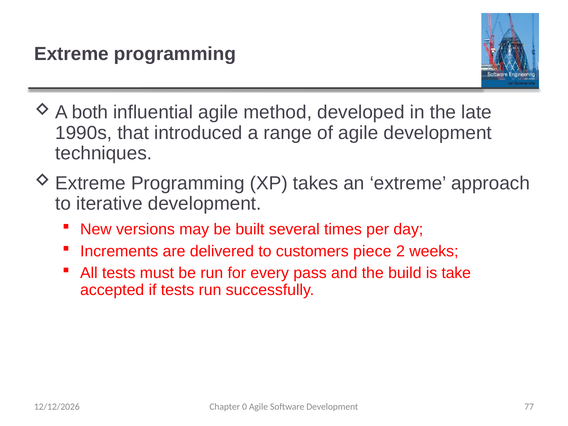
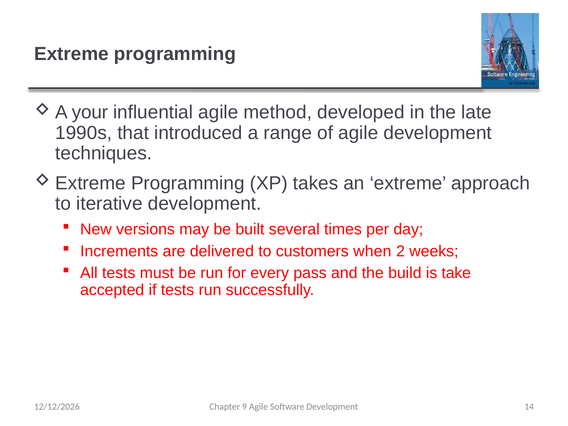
both: both -> your (90, 112)
piece: piece -> when (372, 251)
0: 0 -> 9 (244, 407)
77: 77 -> 14 (529, 407)
